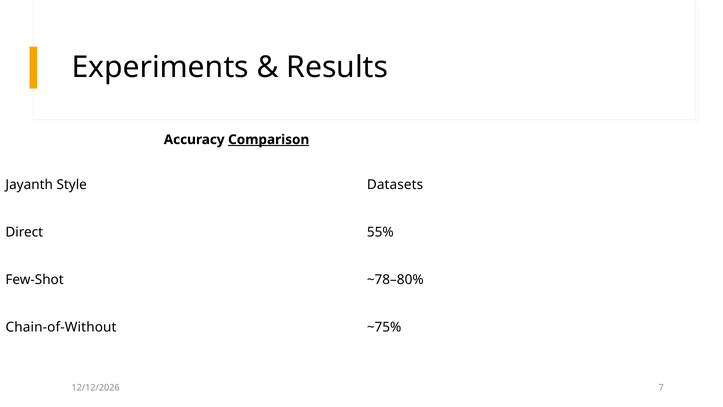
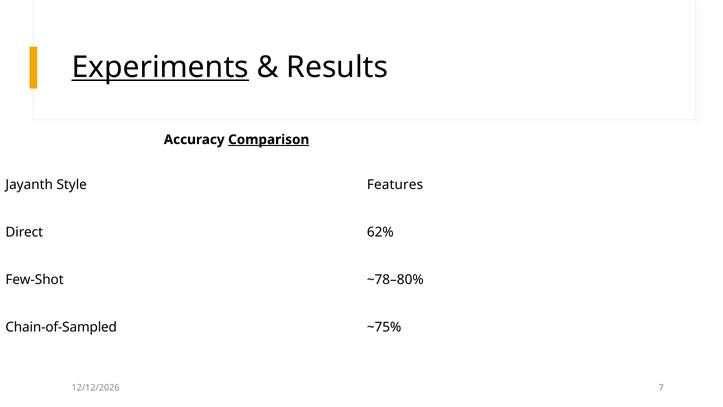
Experiments underline: none -> present (160, 67)
Datasets: Datasets -> Features (395, 185)
55%: 55% -> 62% (380, 232)
Chain-of-Without: Chain-of-Without -> Chain-of-Sampled (61, 327)
